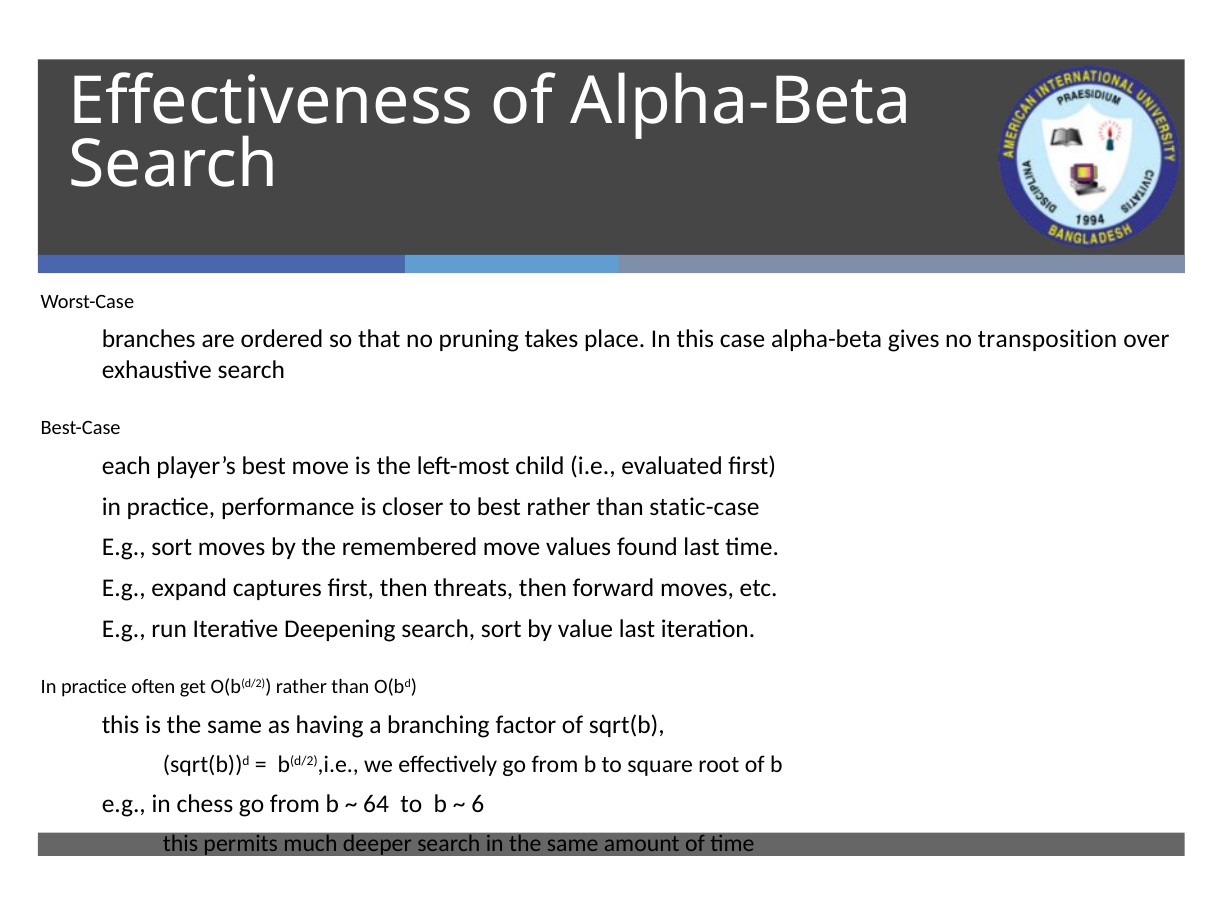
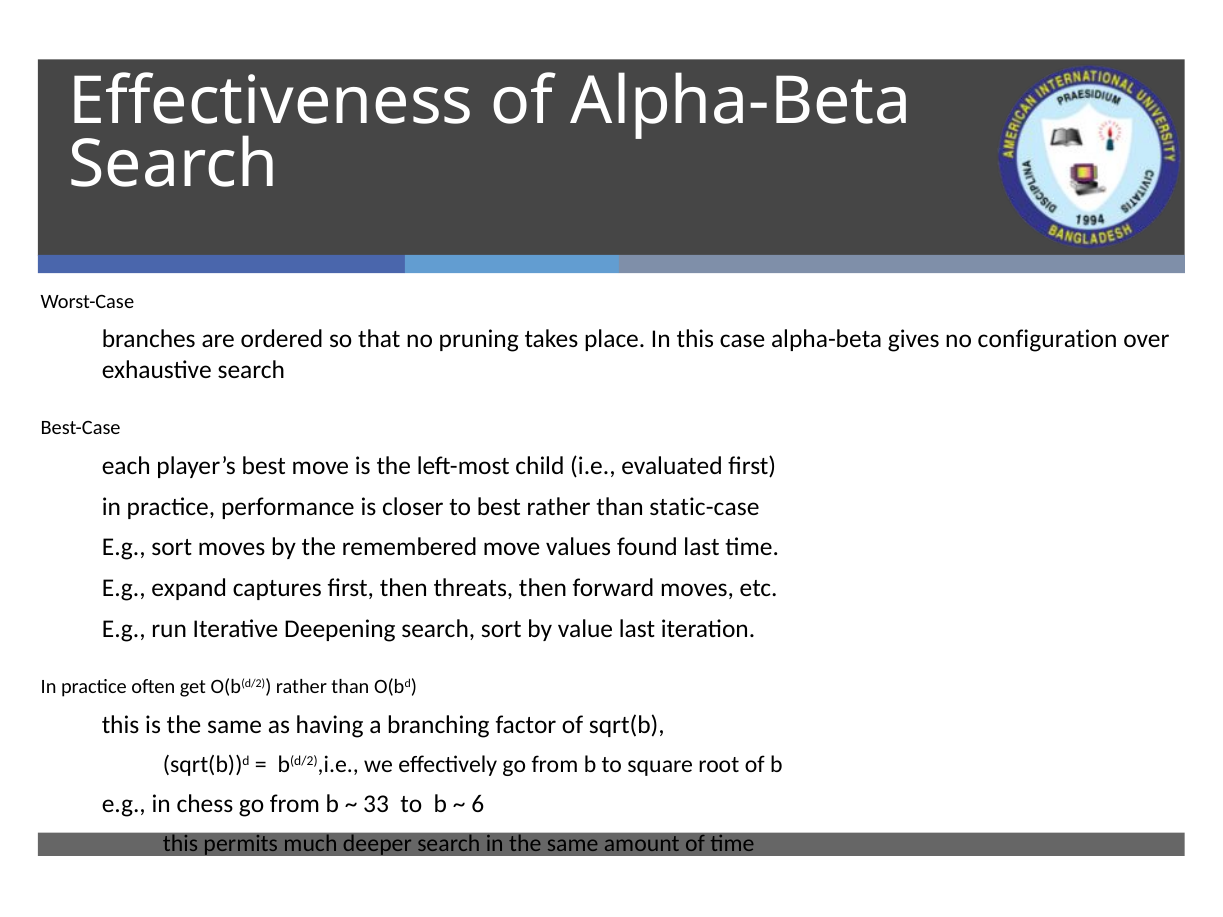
transposition: transposition -> configuration (1048, 340)
64: 64 -> 33 (376, 805)
